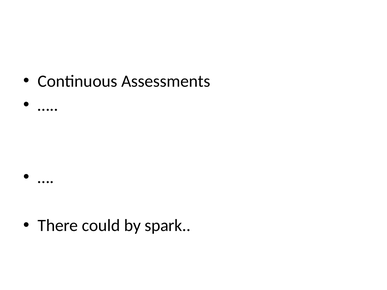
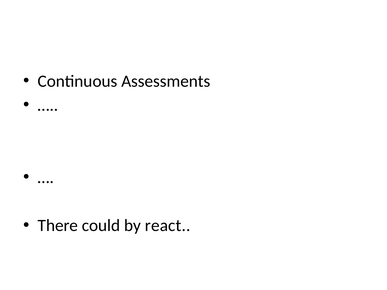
spark: spark -> react (168, 226)
